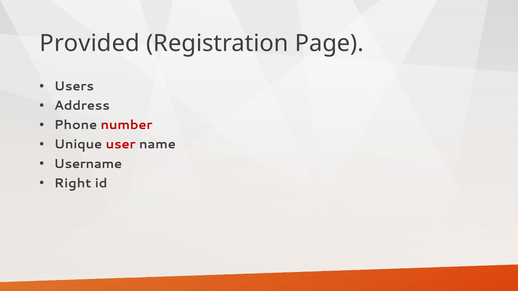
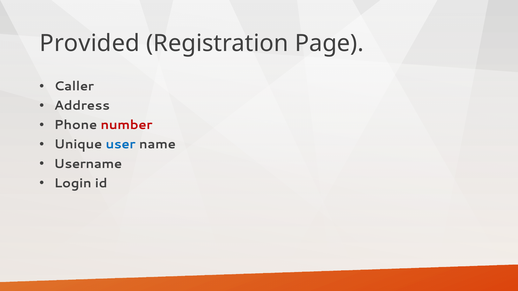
Users: Users -> Caller (74, 86)
user colour: red -> blue (121, 145)
Right: Right -> Login (73, 183)
